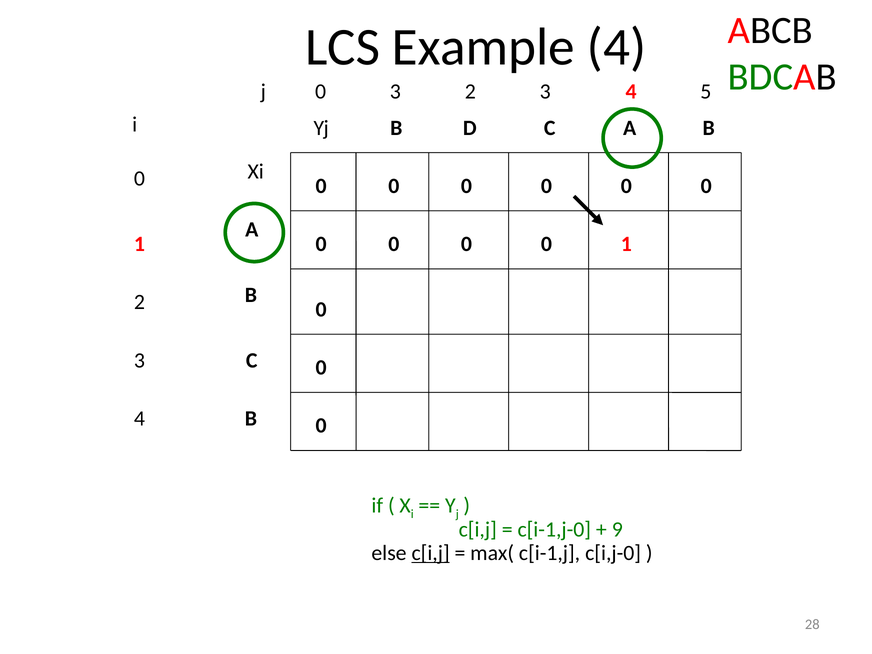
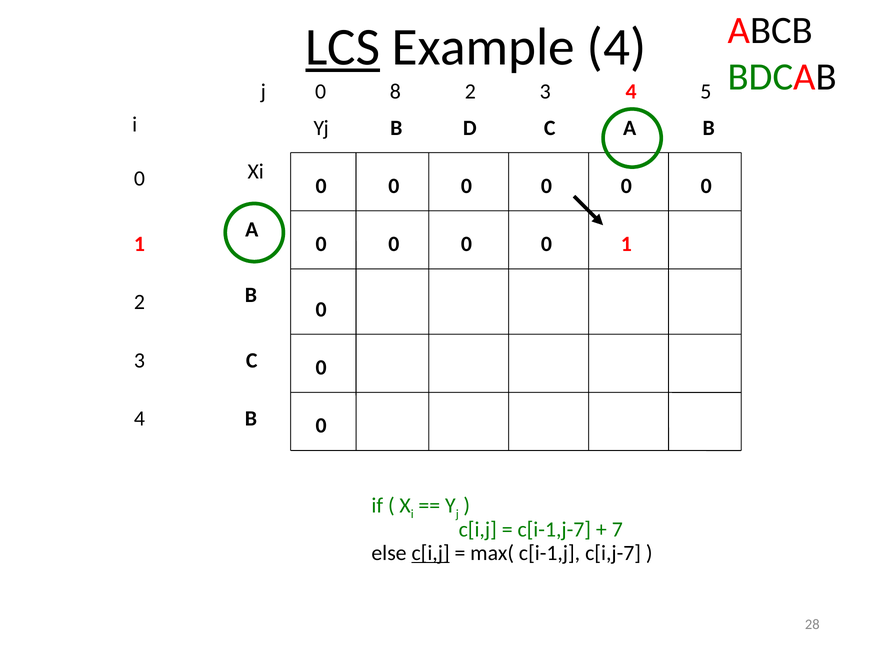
LCS underline: none -> present (343, 47)
0 3: 3 -> 8 (395, 92)
c[i-1,j-0: c[i-1,j-0 -> c[i-1,j-7 (554, 530)
9: 9 -> 7 (617, 530)
c[i,j-0: c[i,j-0 -> c[i,j-7 (613, 553)
